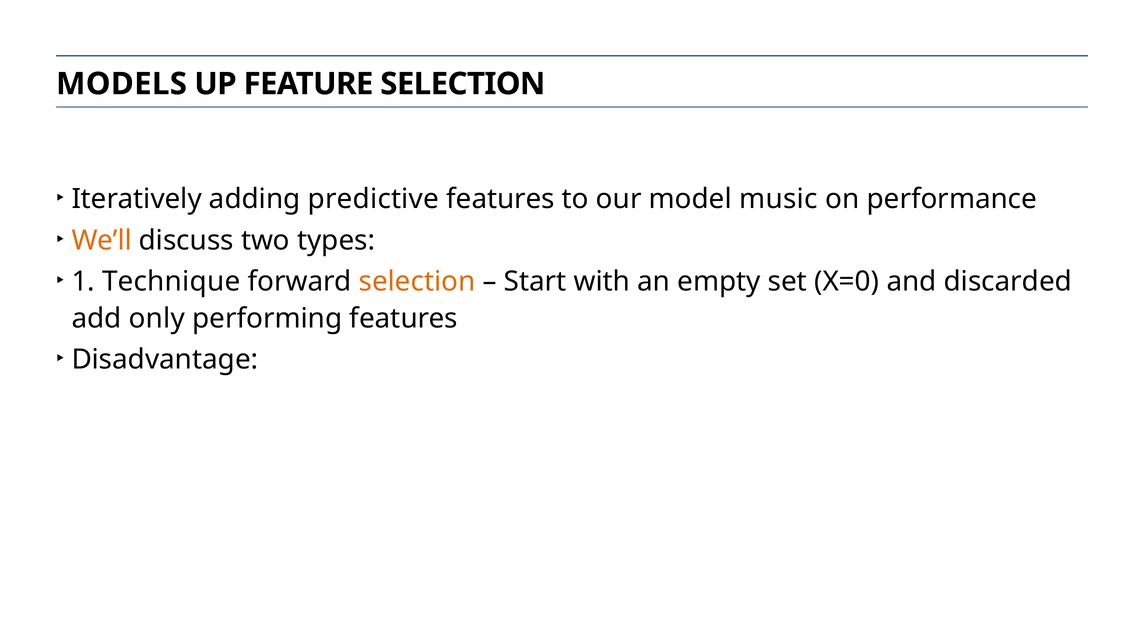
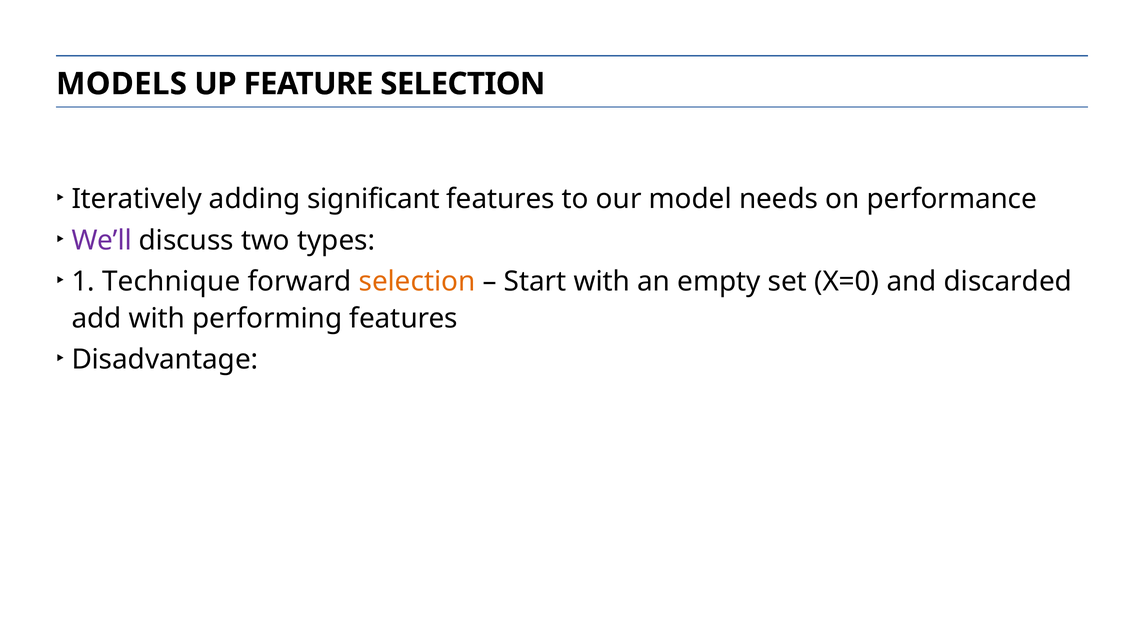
predictive: predictive -> significant (374, 199)
music: music -> needs (779, 199)
We’ll colour: orange -> purple (102, 241)
add only: only -> with (157, 319)
